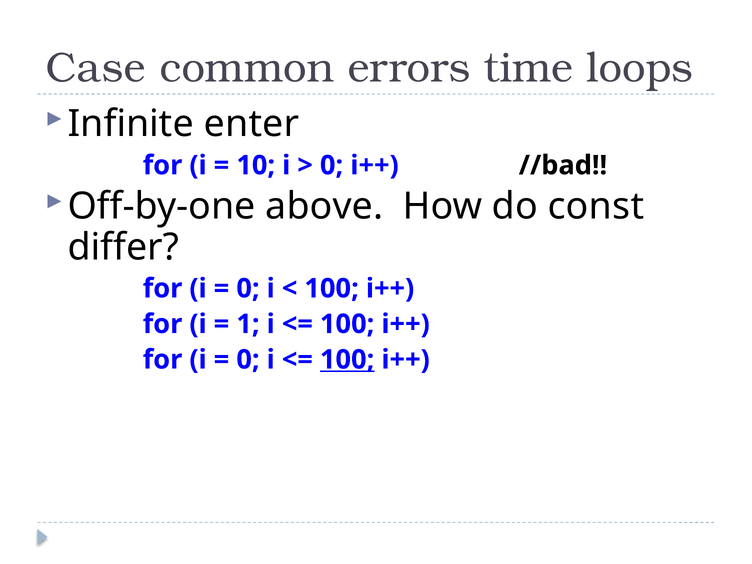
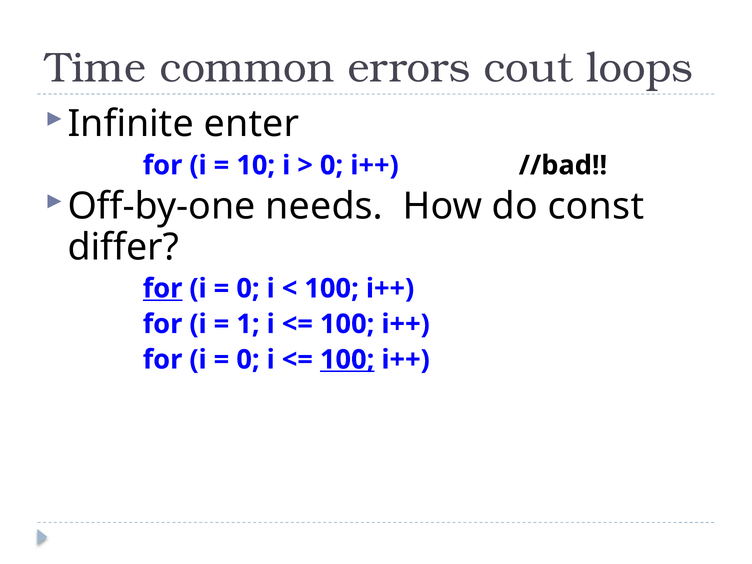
Case: Case -> Time (96, 68)
time: time -> cout (528, 68)
above: above -> needs (324, 207)
for underline: none -> present (163, 288)
